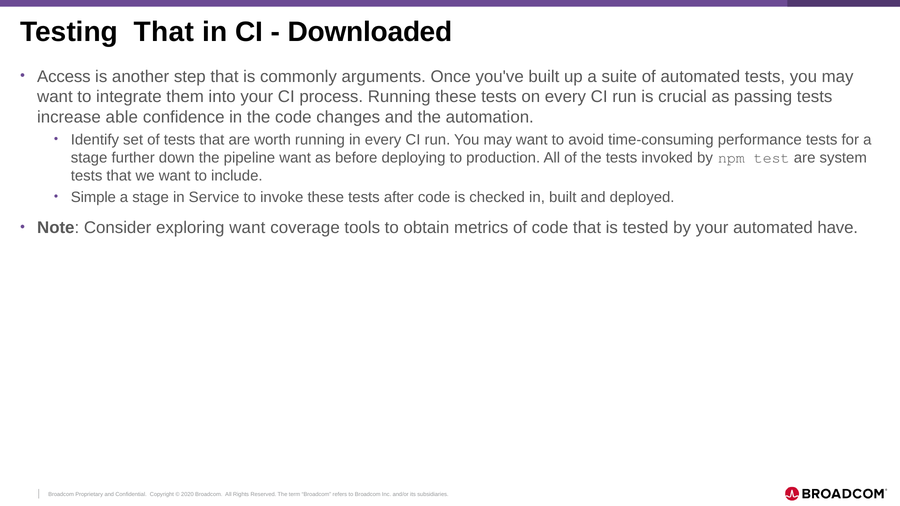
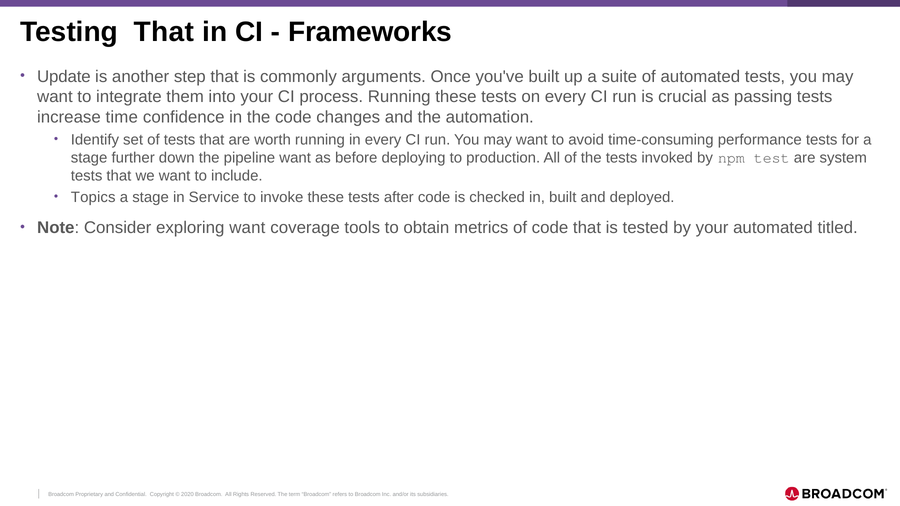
Downloaded: Downloaded -> Frameworks (370, 32)
Access: Access -> Update (64, 77)
able: able -> time (122, 117)
Simple: Simple -> Topics (93, 197)
have: have -> titled (838, 228)
